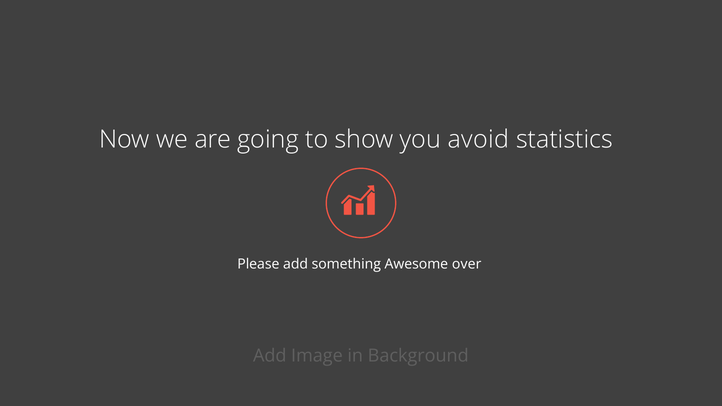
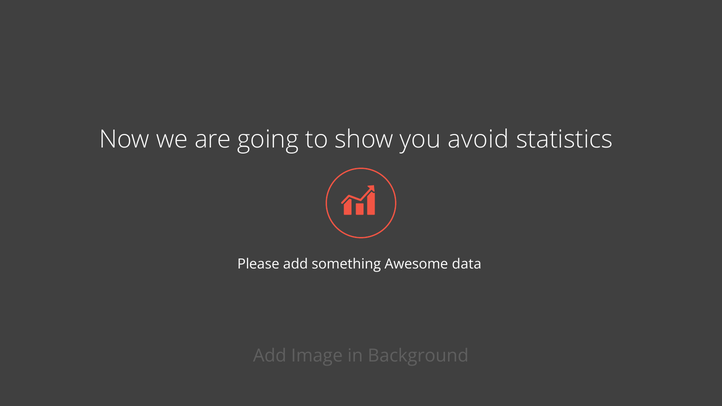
over: over -> data (467, 264)
